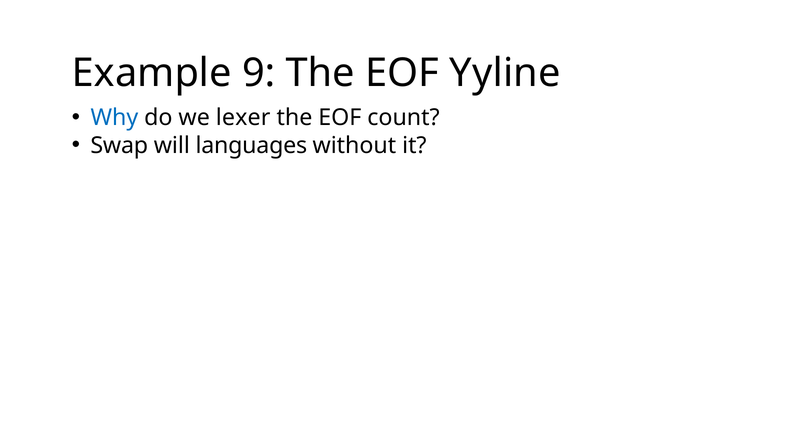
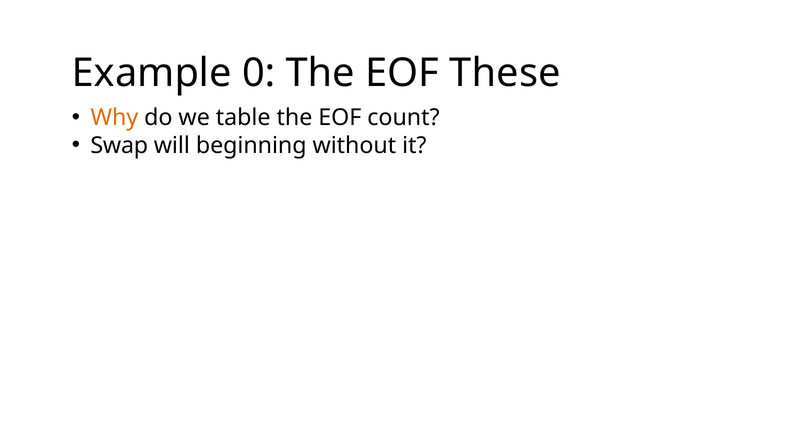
9: 9 -> 0 (259, 73)
Yyline: Yyline -> These (505, 73)
Why colour: blue -> orange (114, 118)
lexer: lexer -> table (243, 118)
languages: languages -> beginning (251, 146)
